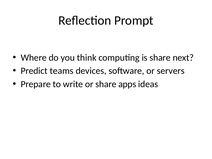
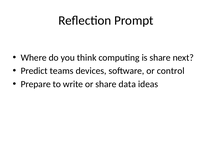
servers: servers -> control (171, 71)
apps: apps -> data (127, 84)
